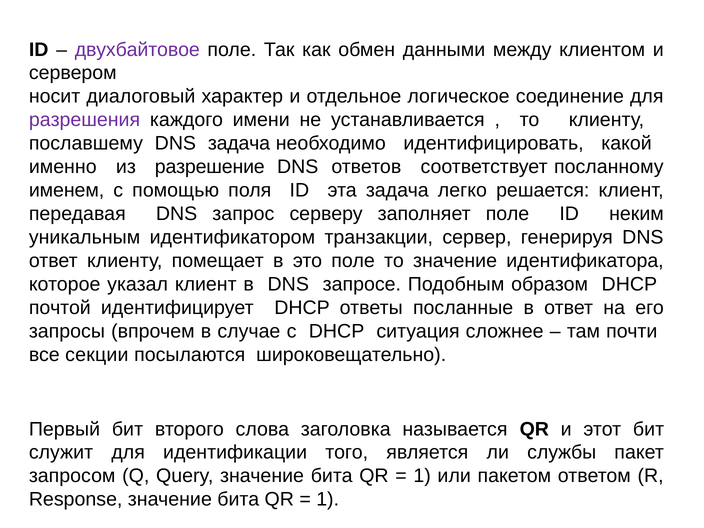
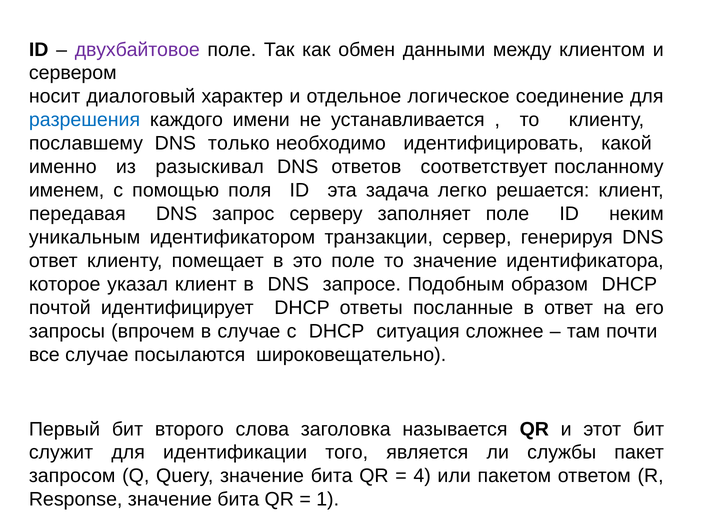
разрешения colour: purple -> blue (85, 120)
DNS задача: задача -> только (239, 143)
разрешение: разрешение -> разыскивал (210, 167)
все секции: секции -> случае (97, 355)
1: 1 -> 4 (422, 476)
